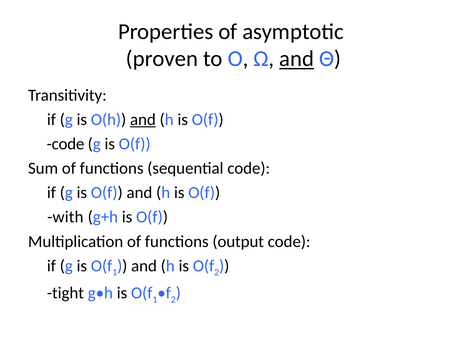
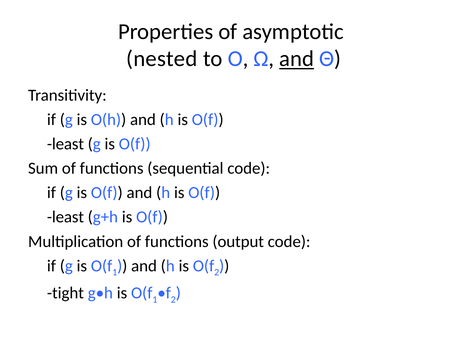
proven: proven -> nested (162, 59)
and underline: present -> none (143, 120)
code: code -> least (65, 144)
with: with -> least (65, 217)
